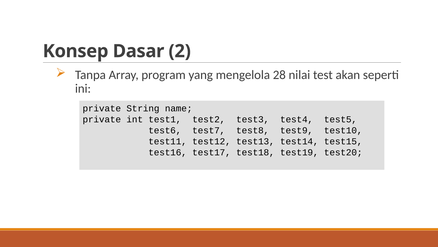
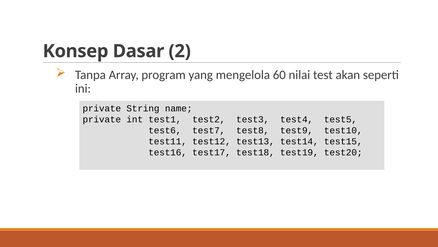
28: 28 -> 60 (279, 75)
